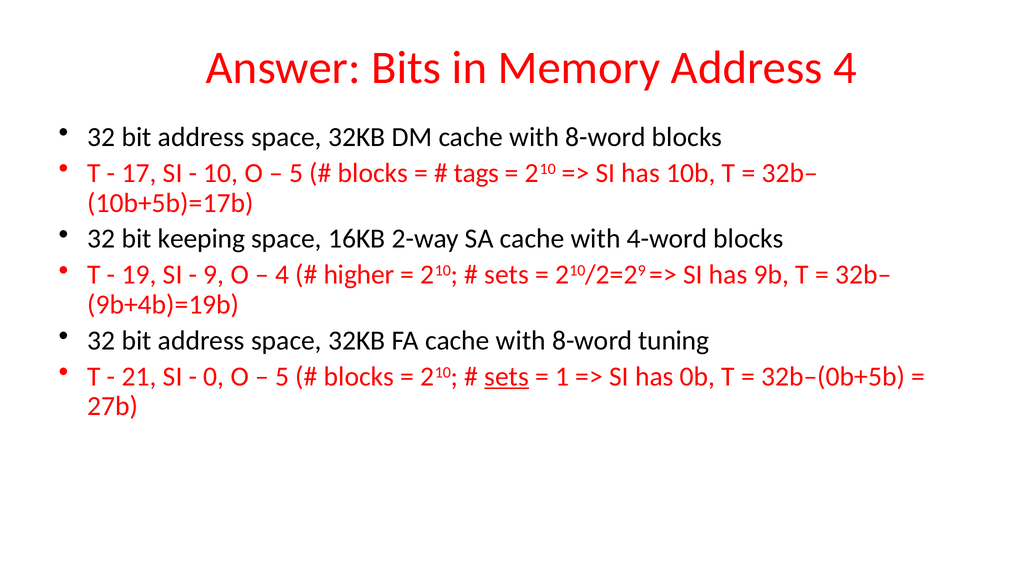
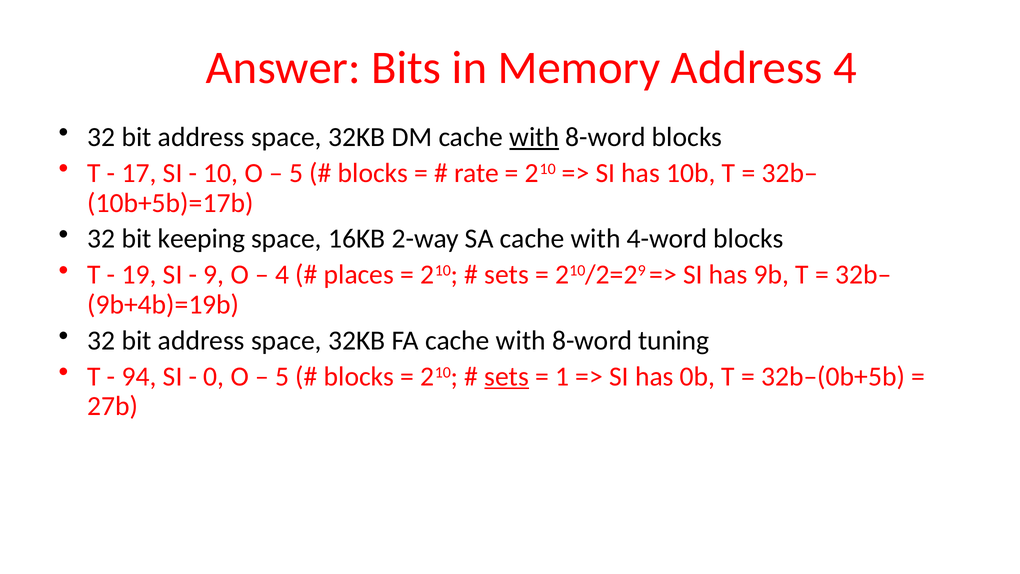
with underline: none -> present (534, 137)
tags: tags -> rate (477, 173)
higher: higher -> places (359, 275)
21: 21 -> 94 (139, 376)
